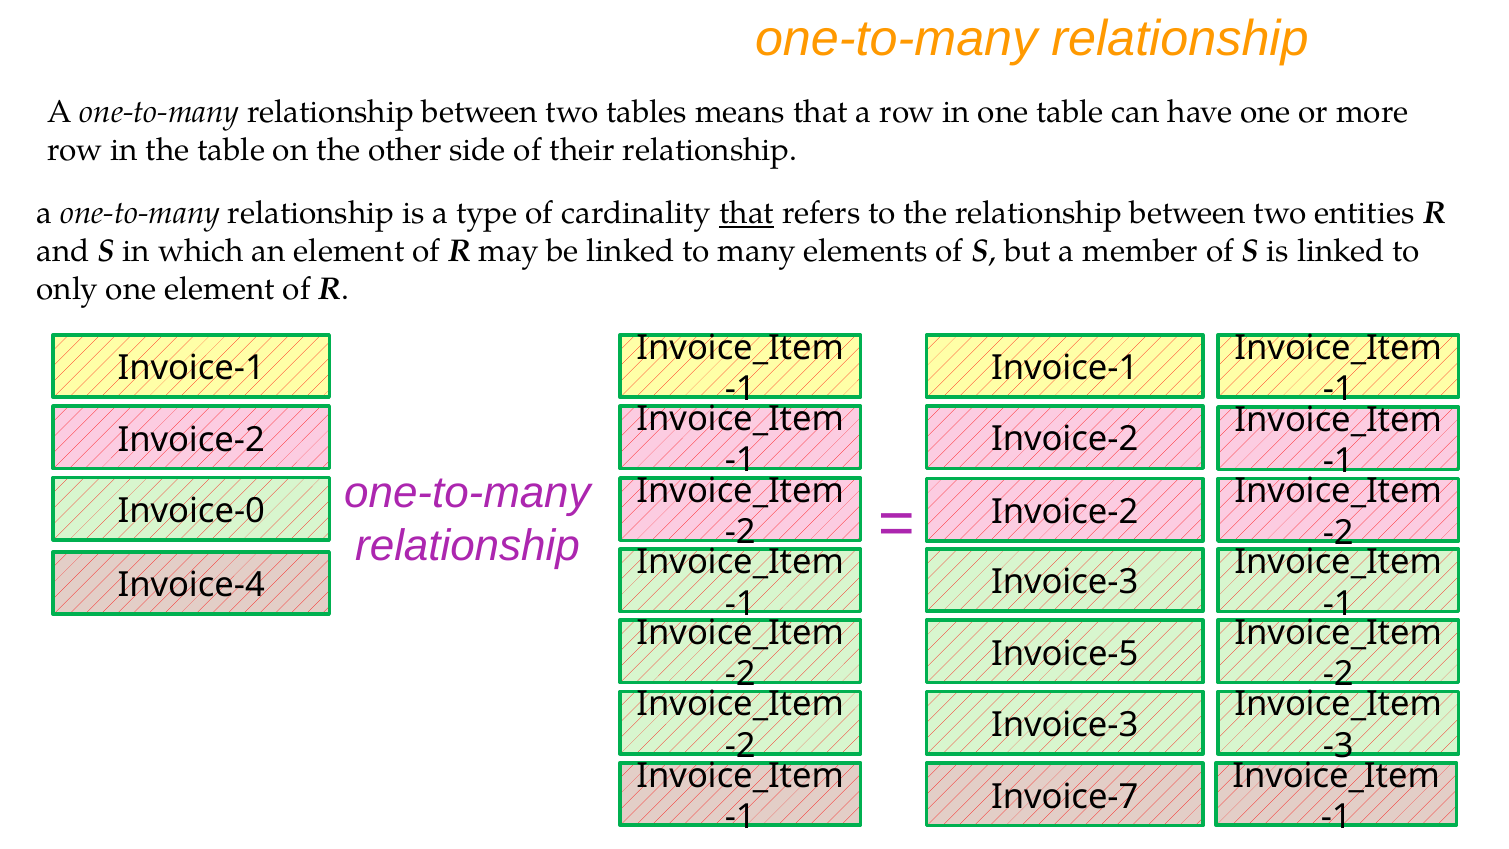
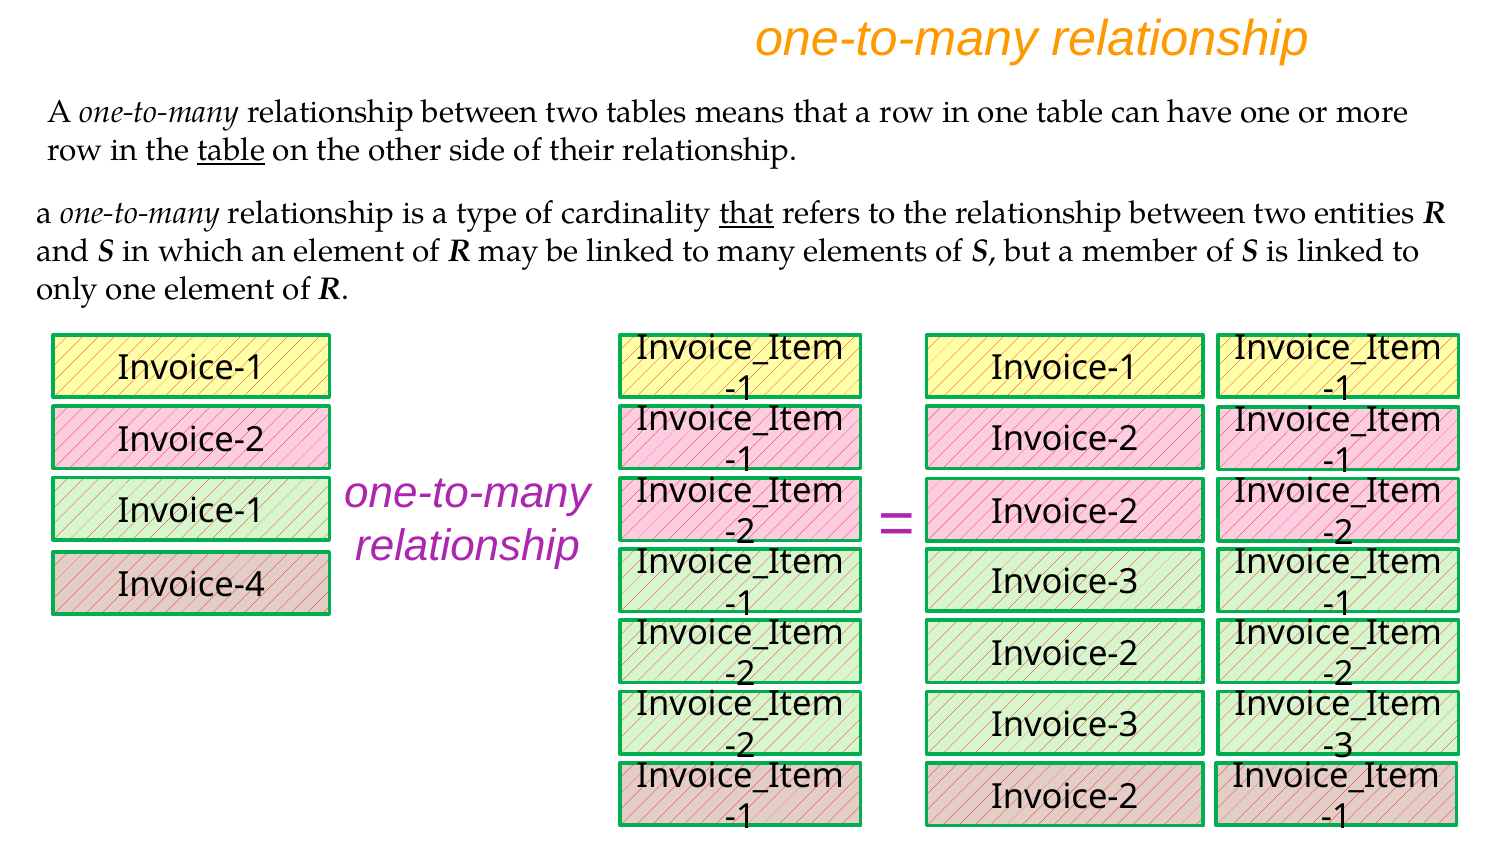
table underline: none -> present (231, 150)
Invoice-0: Invoice-0 -> Invoice-1 (191, 511)
Invoice-5: Invoice-5 -> Invoice-2 (1065, 654)
Invoice-7: Invoice-7 -> Invoice-2 (1065, 797)
